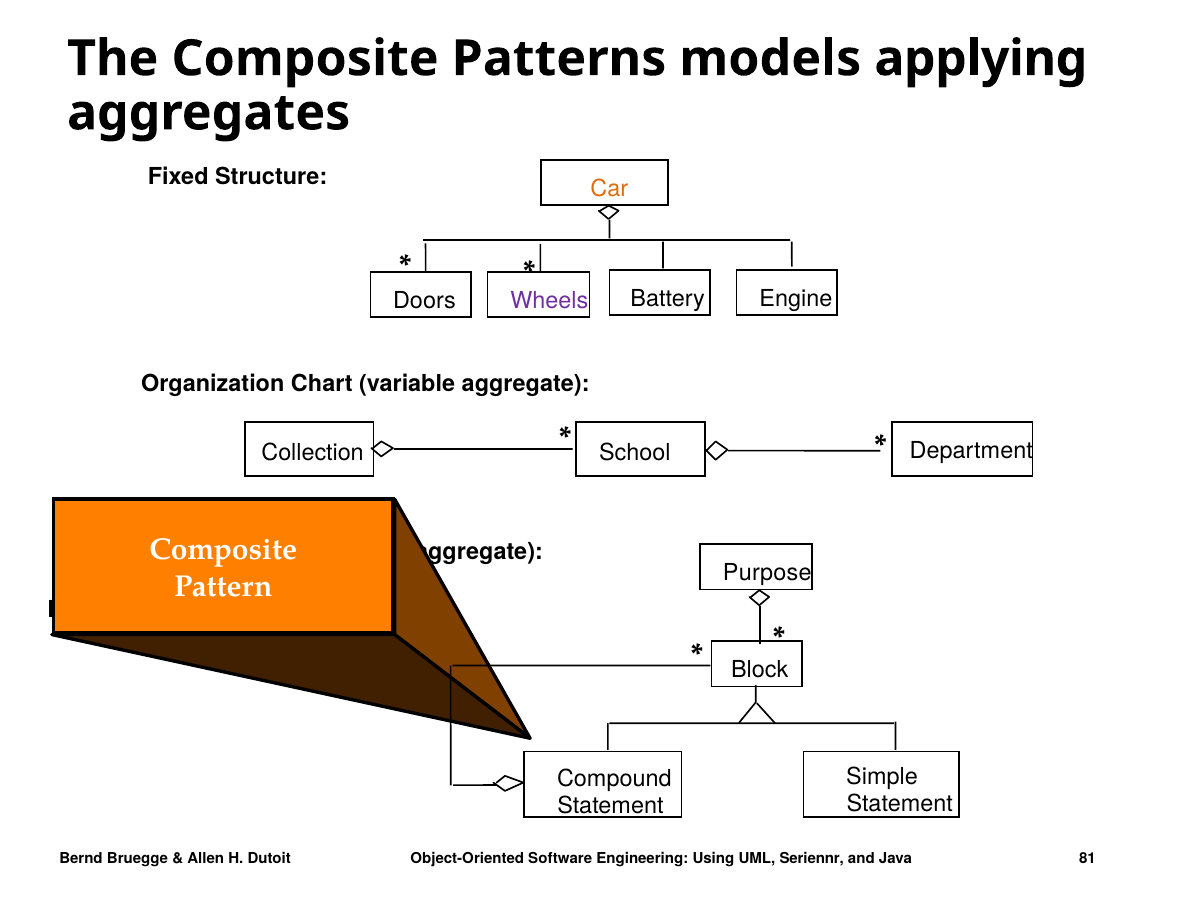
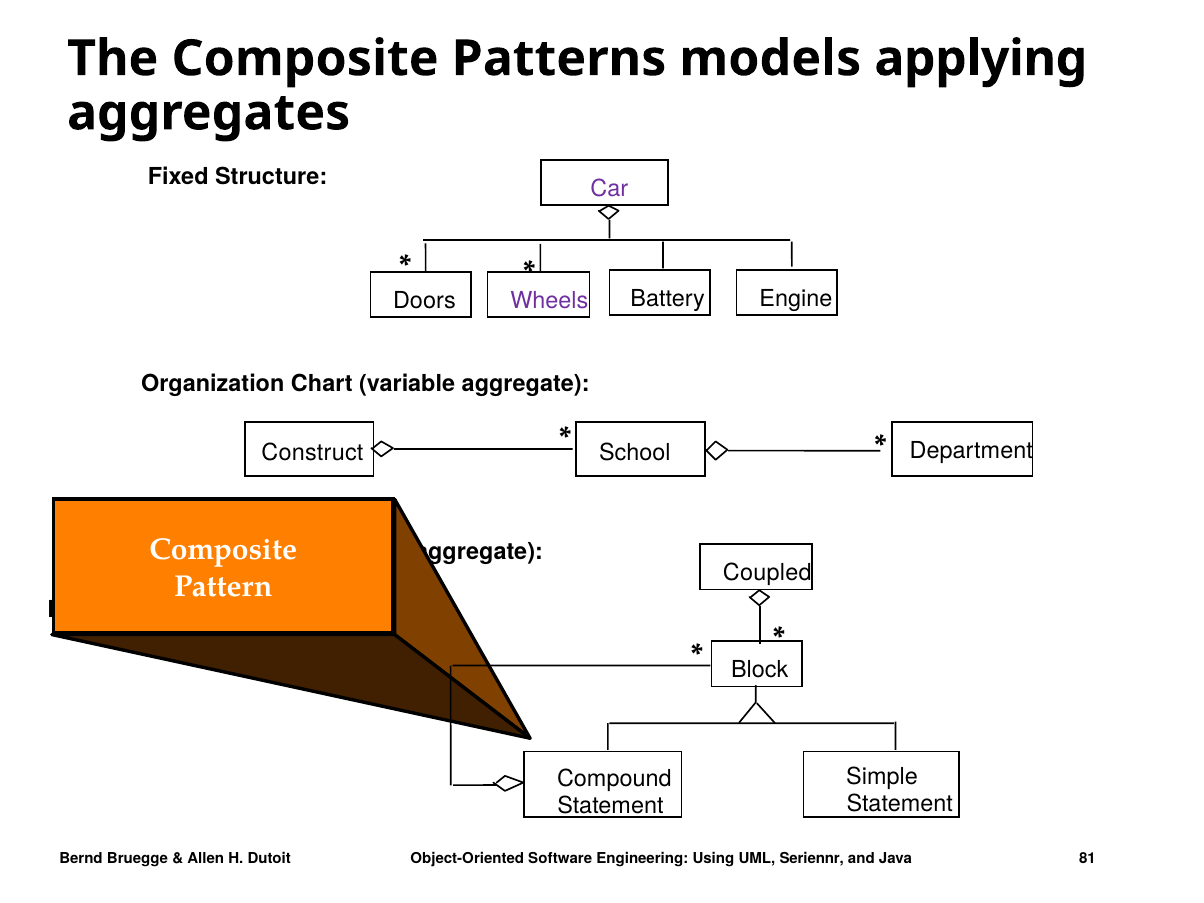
Car colour: orange -> purple (609, 189)
Collection: Collection -> Construct (312, 453)
Purpose: Purpose -> Coupled (767, 573)
